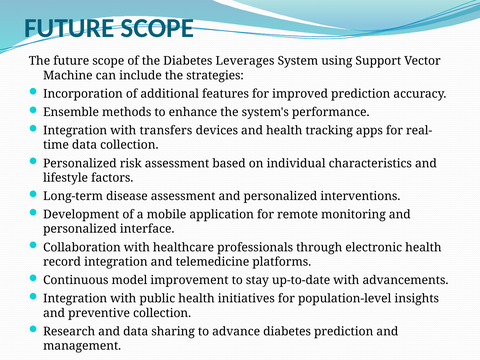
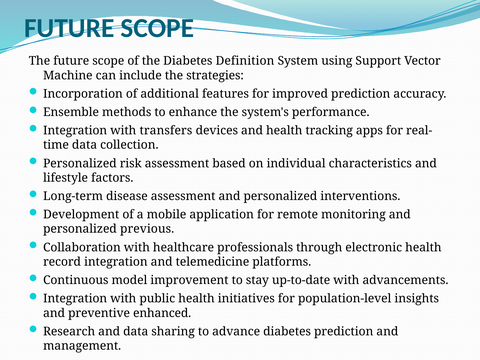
Leverages: Leverages -> Definition (245, 61)
interface: interface -> previous (147, 229)
preventive collection: collection -> enhanced (162, 313)
